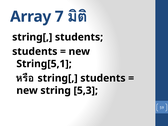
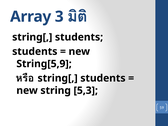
7: 7 -> 3 (59, 17)
String[5,1: String[5,1 -> String[5,9 (44, 64)
